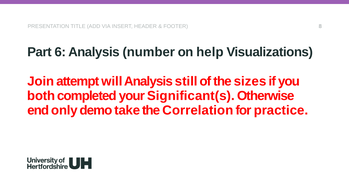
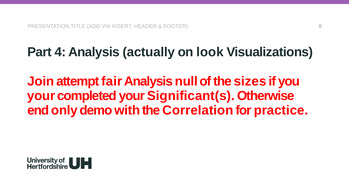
6: 6 -> 4 (60, 52)
number: number -> actually (149, 52)
help: help -> look (210, 52)
will: will -> fair (112, 81)
still: still -> null (186, 81)
both: both -> your (41, 96)
take: take -> with (127, 111)
